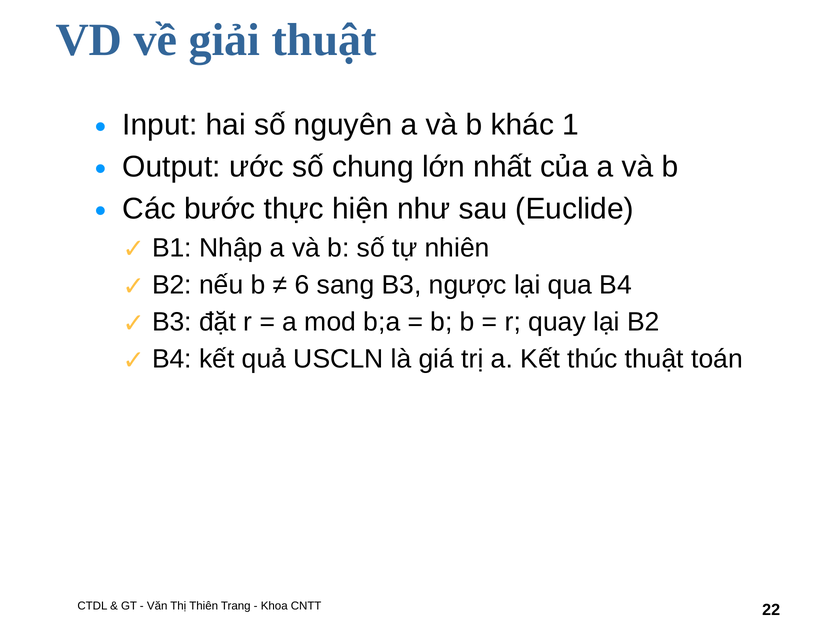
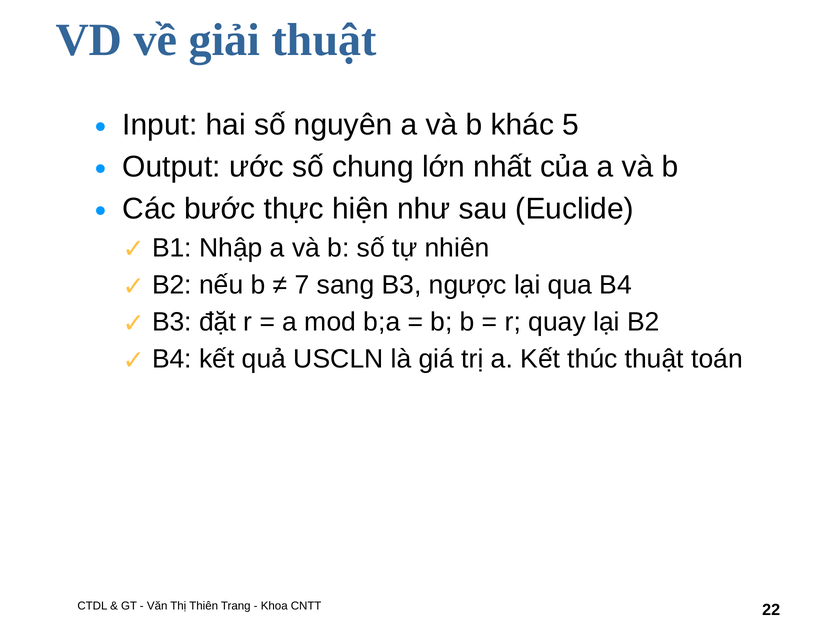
1: 1 -> 5 (571, 125)
6: 6 -> 7 (302, 285)
